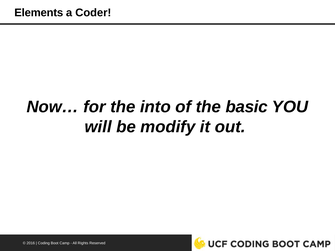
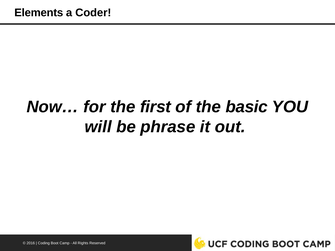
into: into -> first (156, 107)
modify: modify -> phrase (168, 127)
